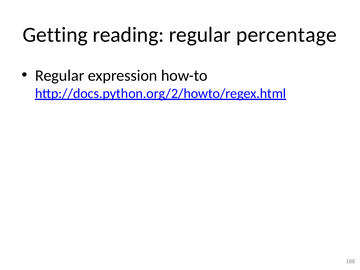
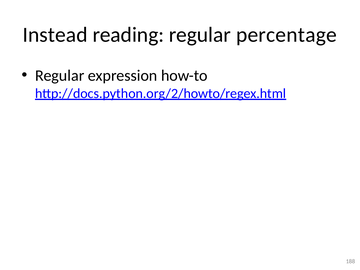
Getting: Getting -> Instead (55, 35)
